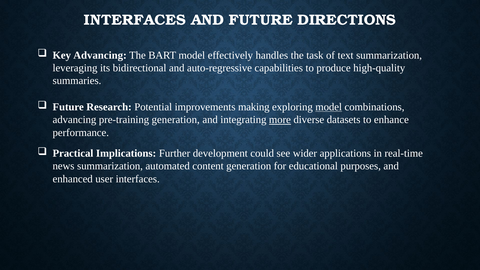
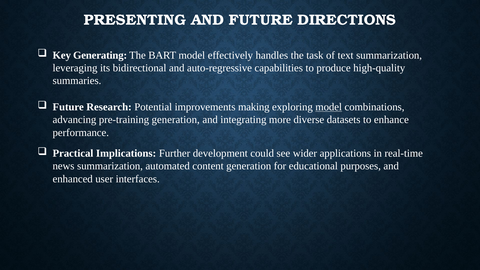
INTERFACES: INTERFACES -> PRESENTING (135, 20)
Key Advancing: Advancing -> Generating (100, 55)
more underline: present -> none (280, 120)
